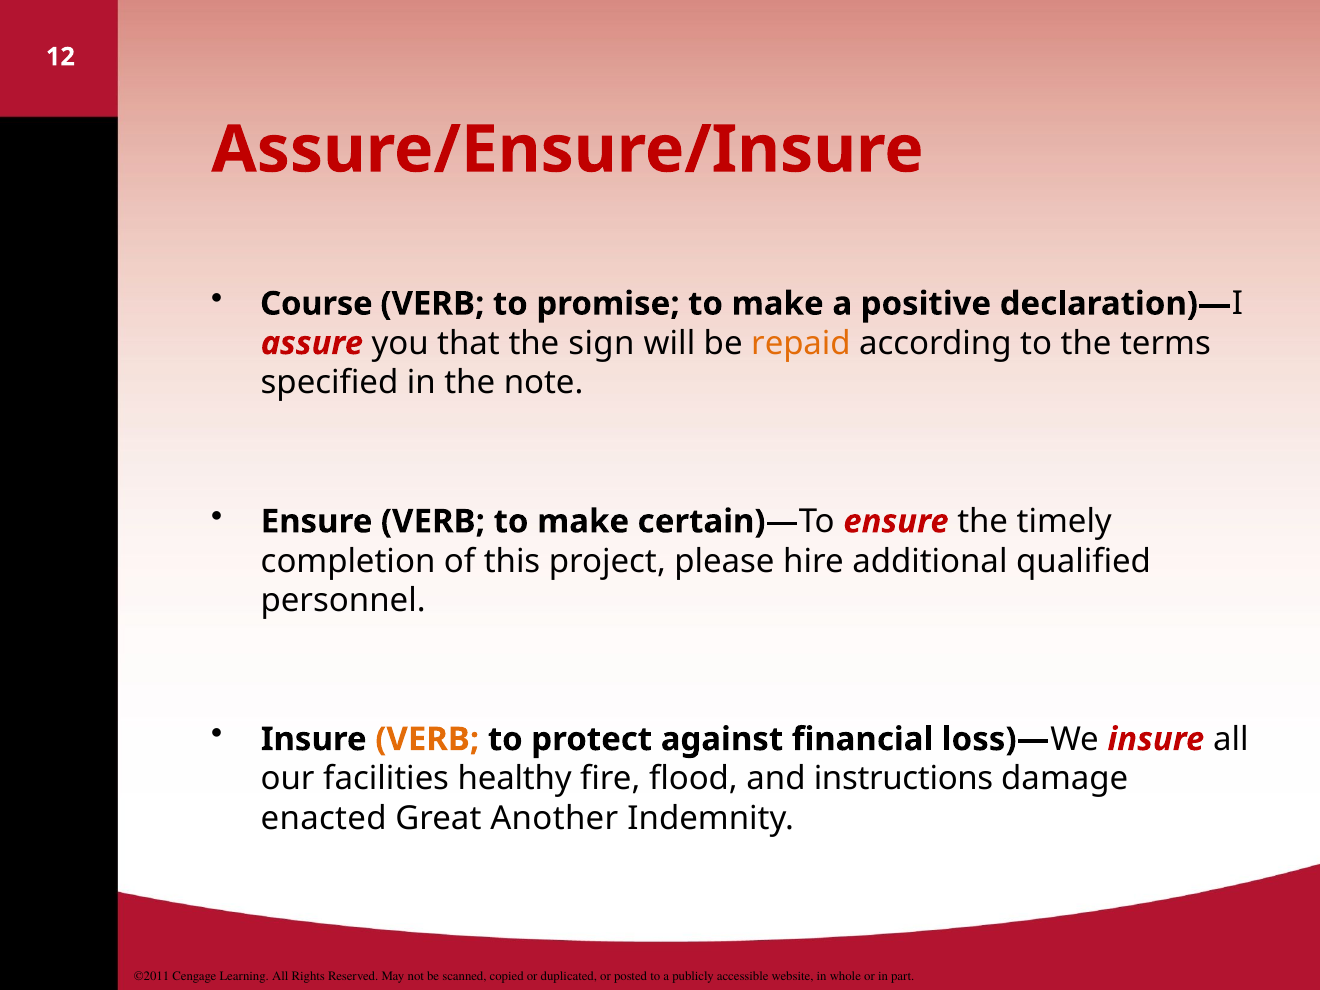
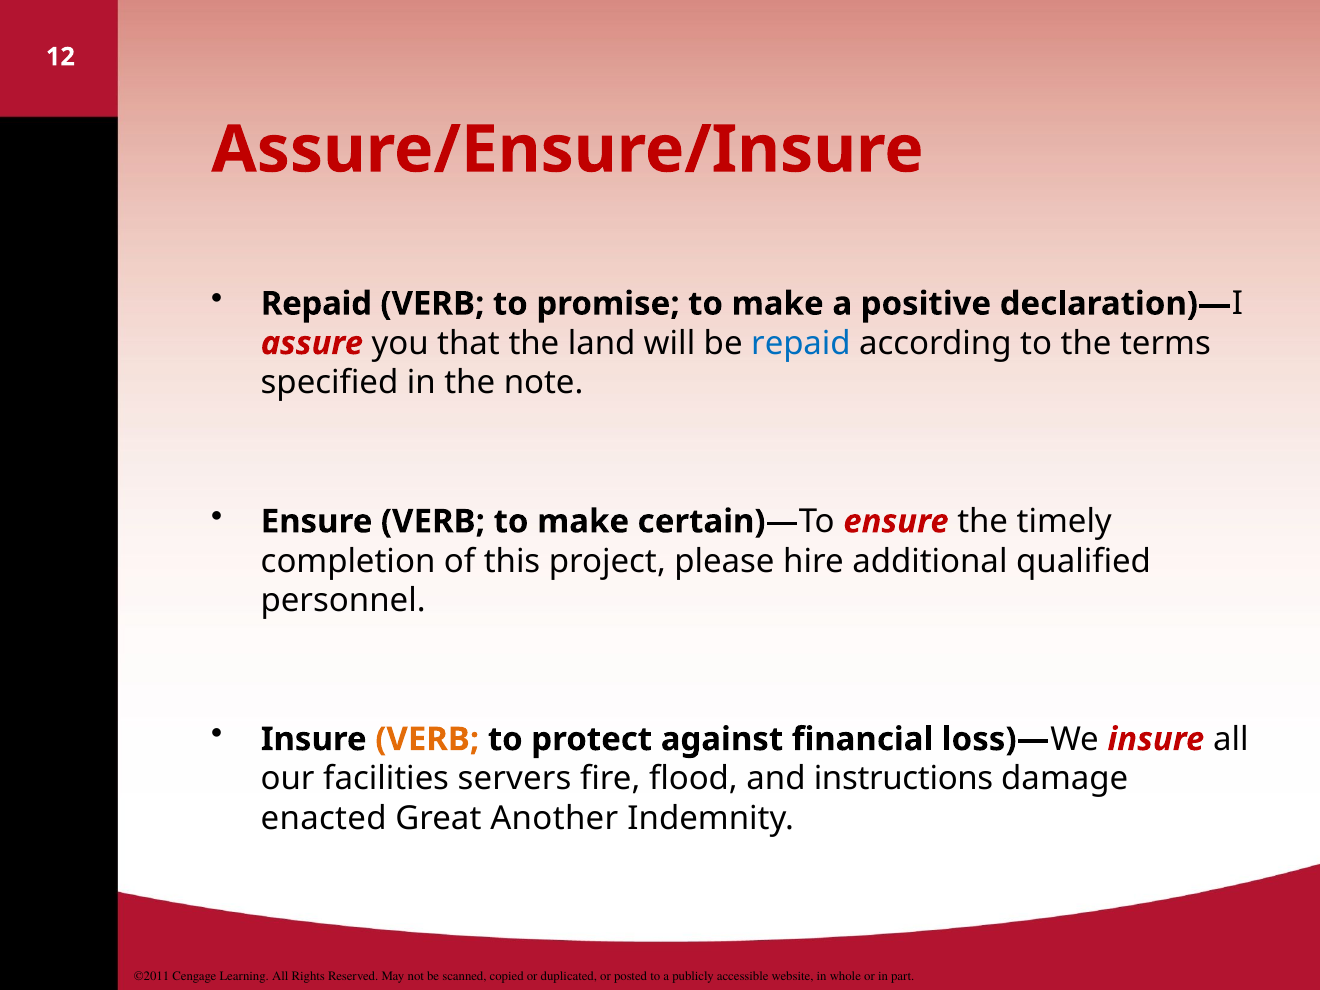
Course: Course -> Repaid (316, 304)
sign: sign -> land (602, 343)
repaid colour: orange -> blue (801, 343)
healthy: healthy -> servers (515, 779)
